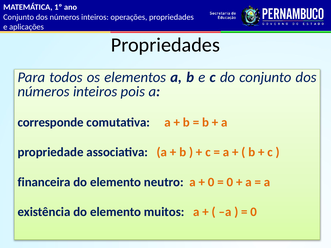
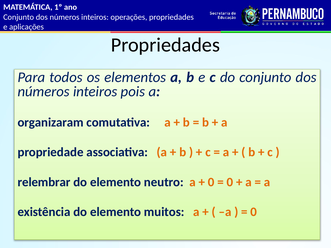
corresponde: corresponde -> organizaram (51, 122)
financeira: financeira -> relembrar (44, 182)
